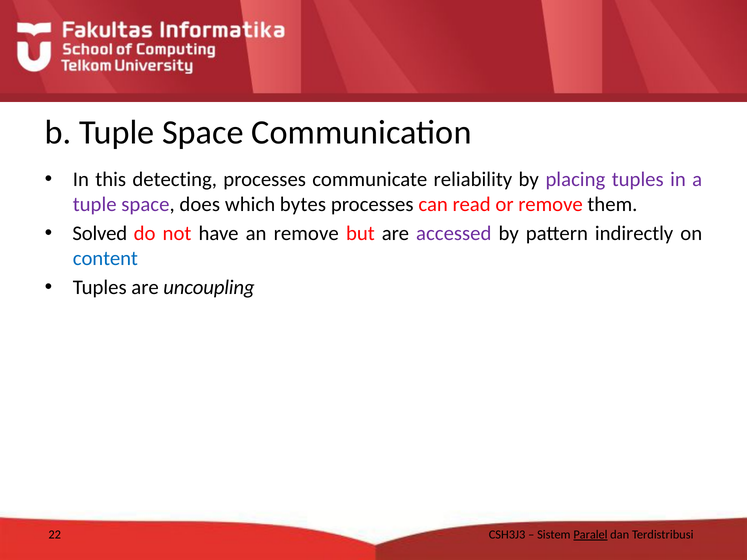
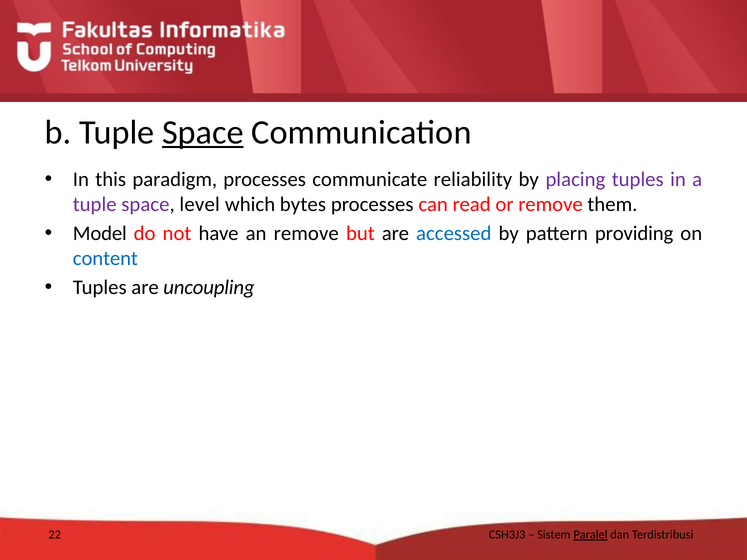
Space underline: none -> present (203, 132)
detecting: detecting -> paradigm (175, 180)
does: does -> level (200, 204)
Solved: Solved -> Model (100, 234)
accessed colour: purple -> blue (454, 234)
indirectly: indirectly -> providing (634, 234)
